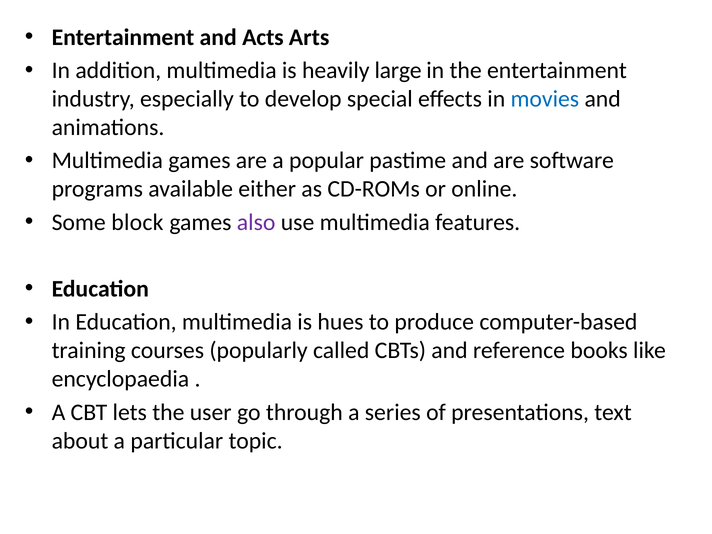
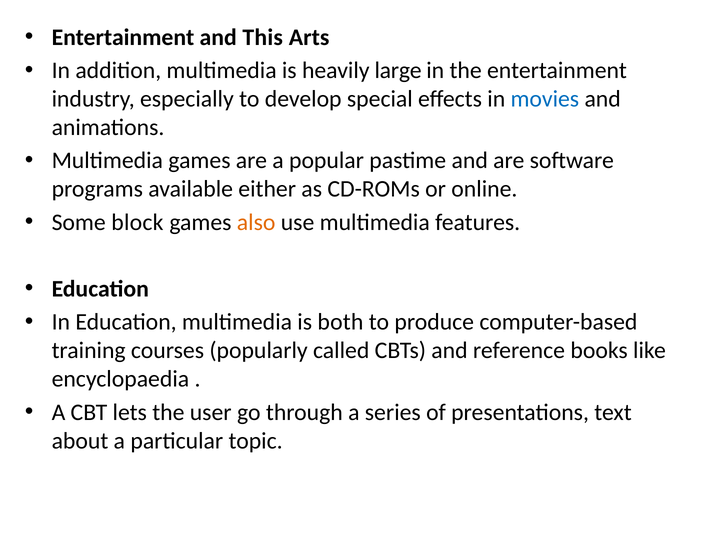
Acts: Acts -> This (263, 37)
also colour: purple -> orange (256, 222)
hues: hues -> both (340, 322)
